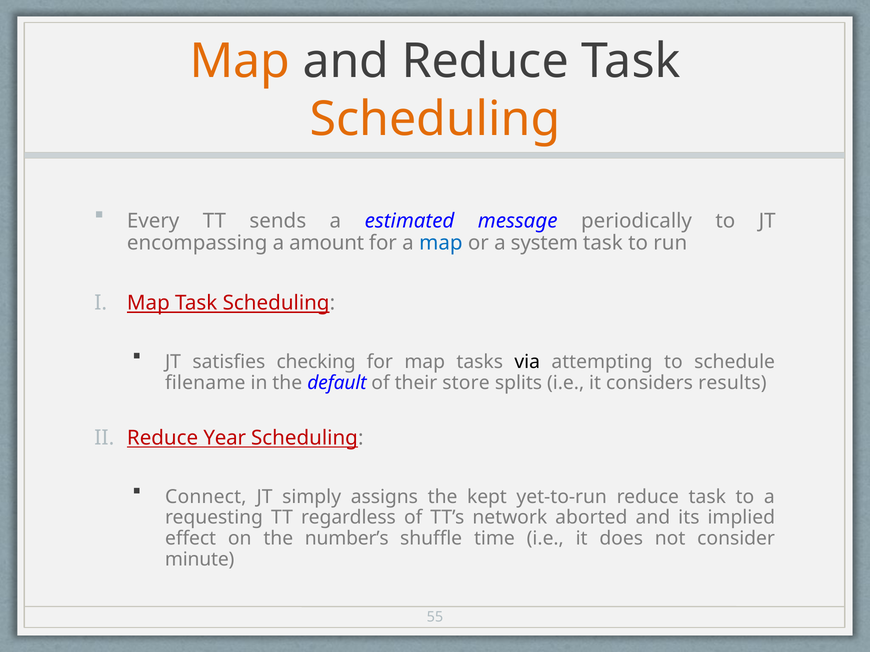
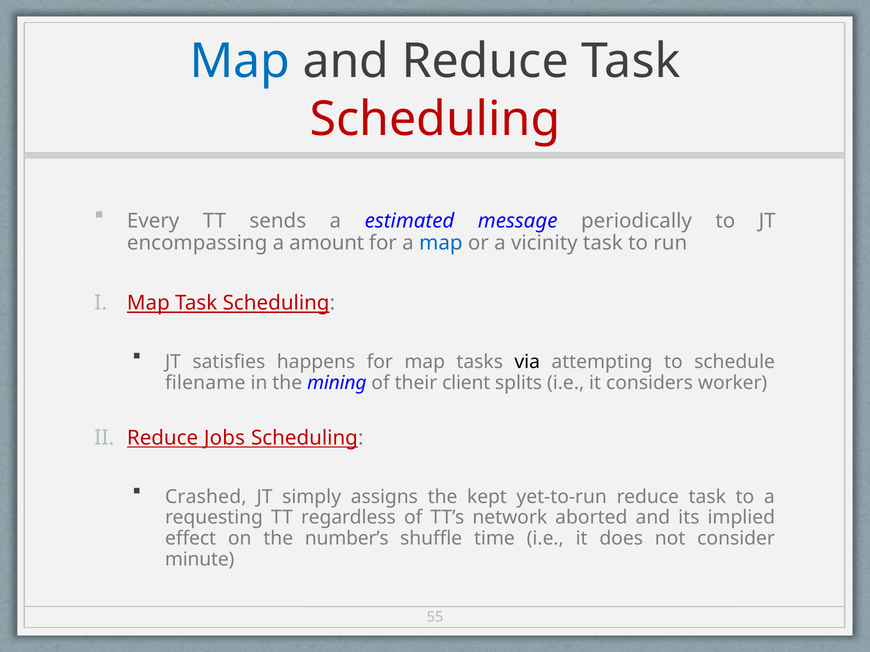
Map colour: orange -> blue (240, 61)
Scheduling colour: orange -> red (435, 119)
system: system -> vicinity (544, 243)
checking: checking -> happens (316, 362)
default: default -> mining (337, 383)
store: store -> client (466, 383)
results: results -> worker (733, 383)
Year: Year -> Jobs (224, 438)
Connect: Connect -> Crashed (206, 497)
